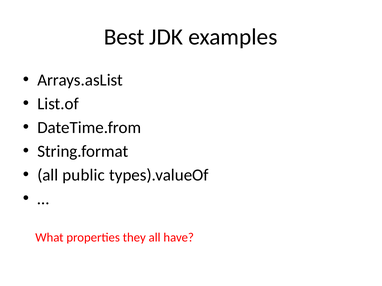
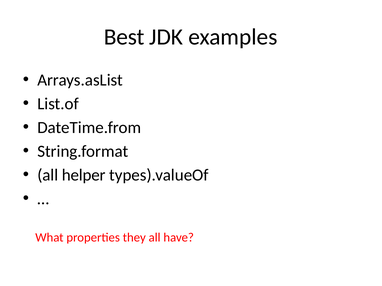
public: public -> helper (84, 175)
